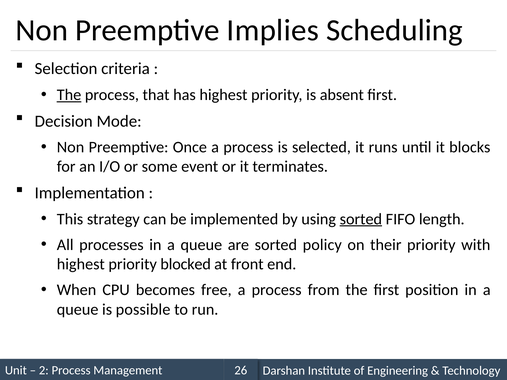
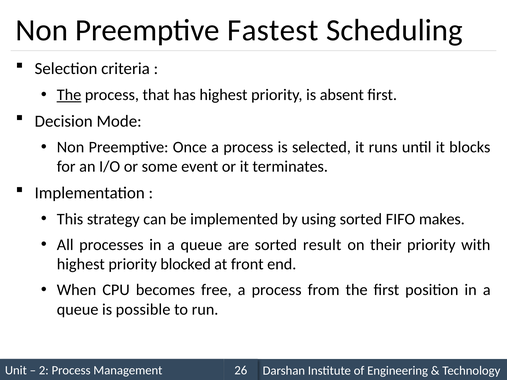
Implies: Implies -> Fastest (273, 30)
sorted underline: present -> none (361, 219)
length: length -> makes (442, 219)
policy: policy -> result (322, 245)
